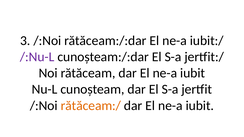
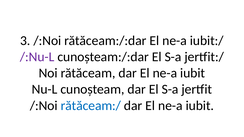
rătăceam:/ colour: orange -> blue (91, 106)
